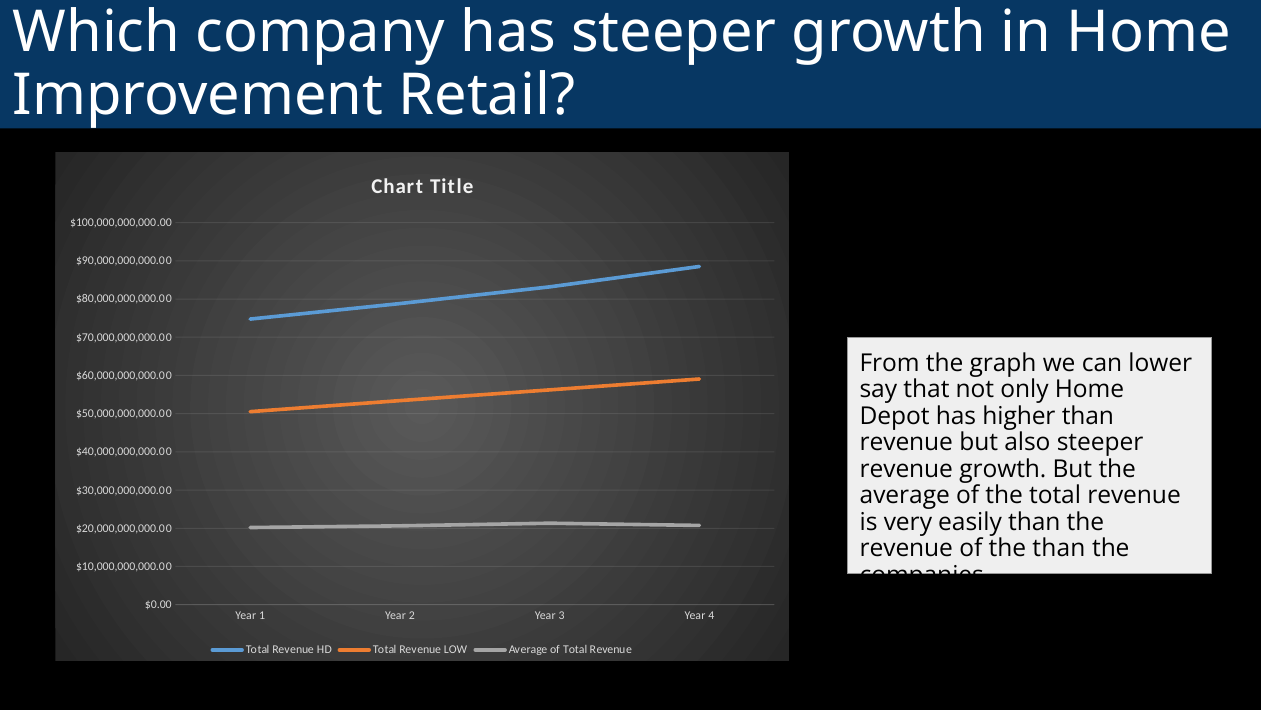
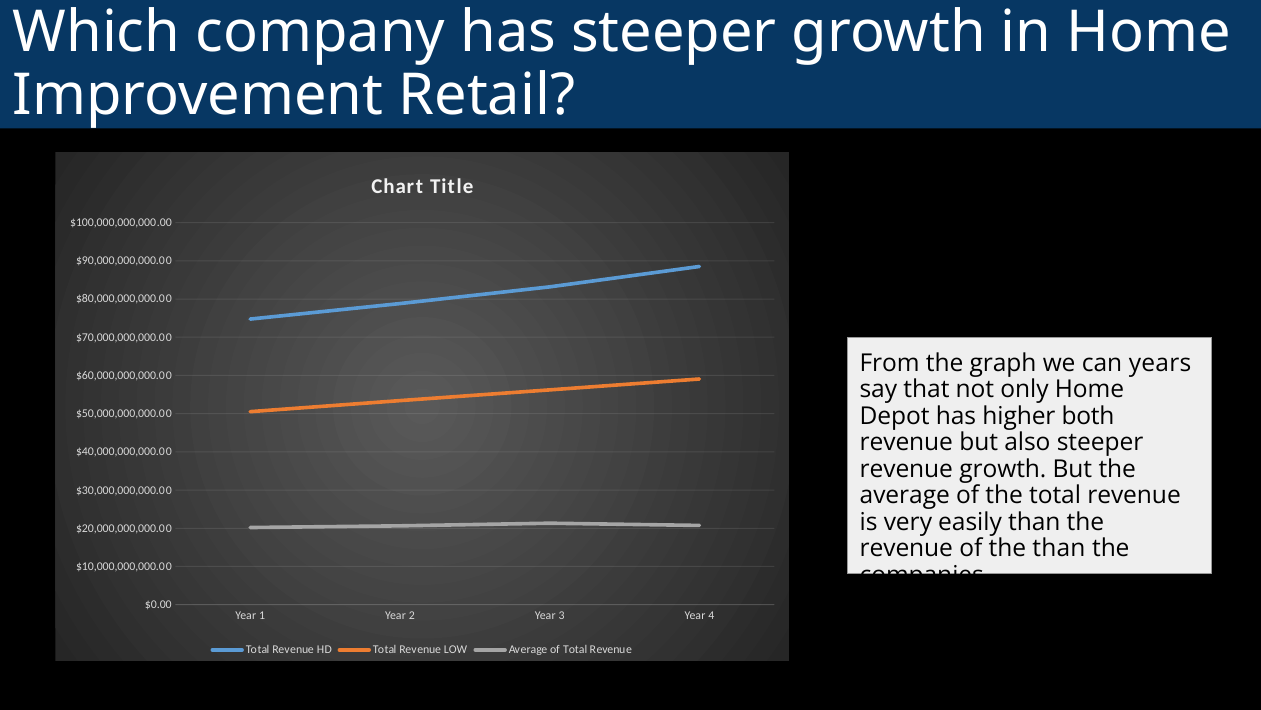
lower: lower -> years (1160, 363)
higher than: than -> both (1088, 416)
